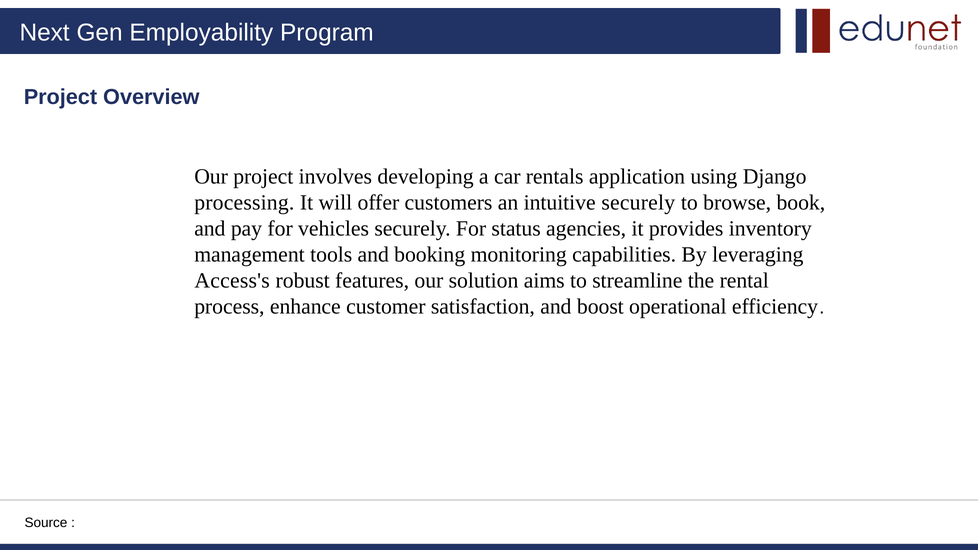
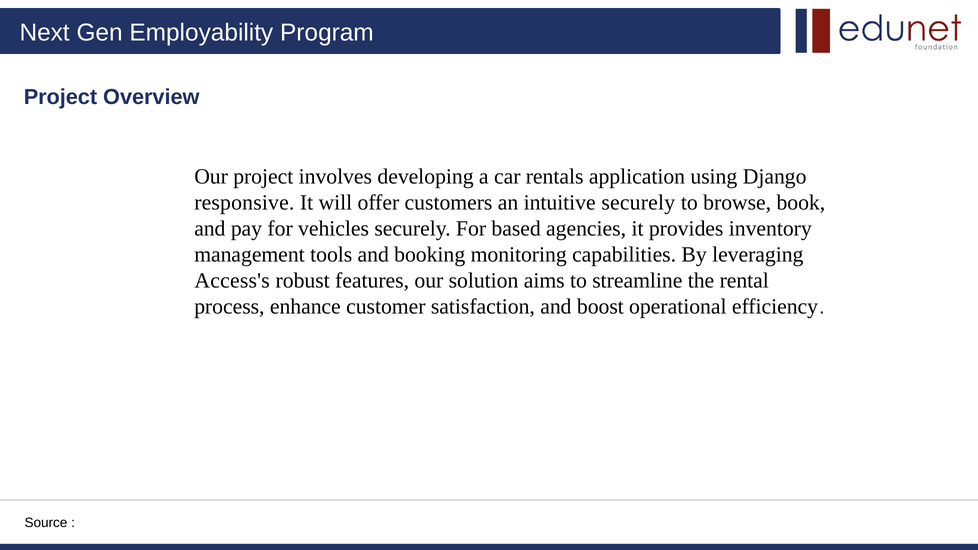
processing: processing -> responsive (244, 203)
status: status -> based (516, 229)
